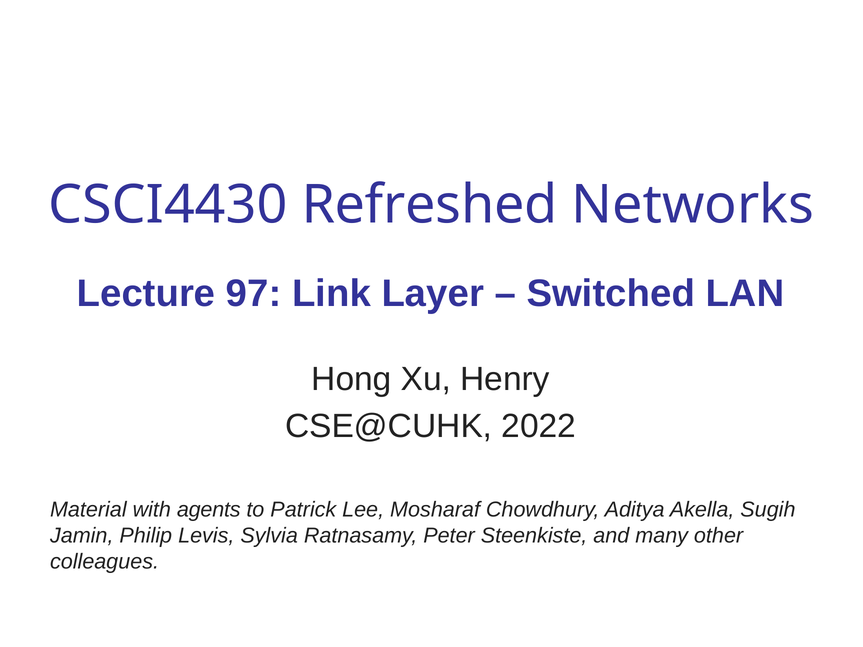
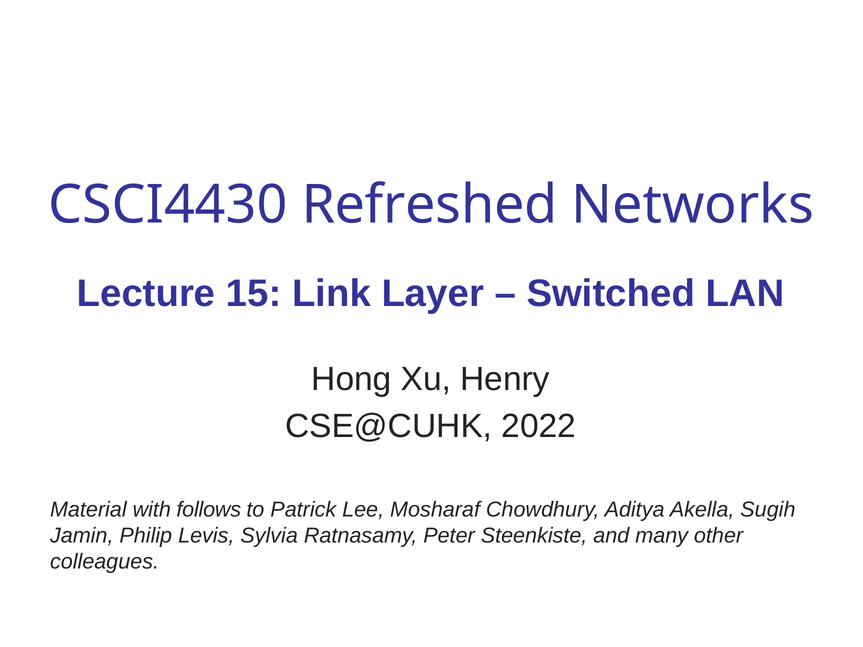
97: 97 -> 15 (254, 294)
agents: agents -> follows (209, 510)
